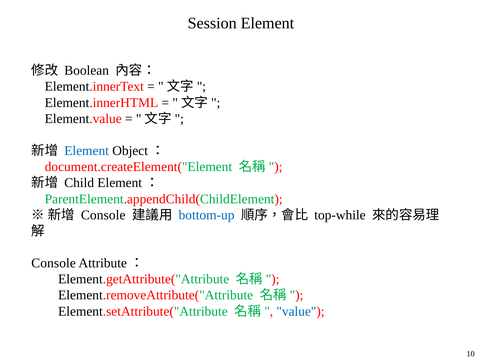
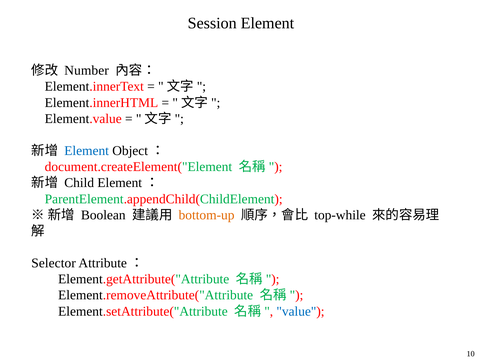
Boolean: Boolean -> Number (87, 71)
Console: Console -> Boolean (103, 215)
bottom-up colour: blue -> orange (207, 215)
Console: Console -> Selector (54, 263)
